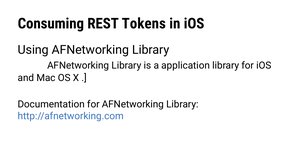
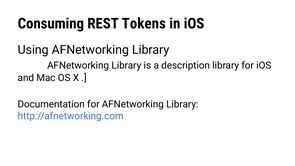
application: application -> description (186, 65)
